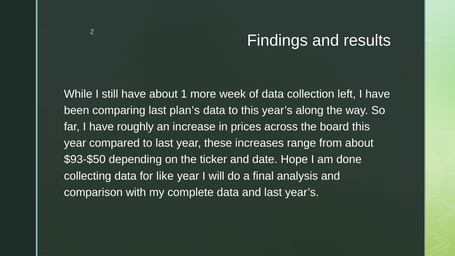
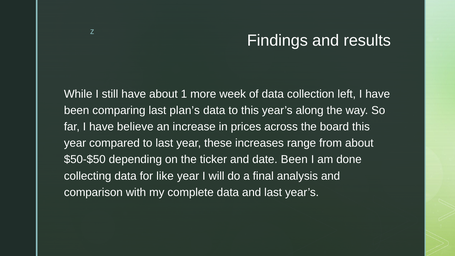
roughly: roughly -> believe (135, 127)
$93-$50: $93-$50 -> $50-$50 (85, 160)
date Hope: Hope -> Been (294, 160)
